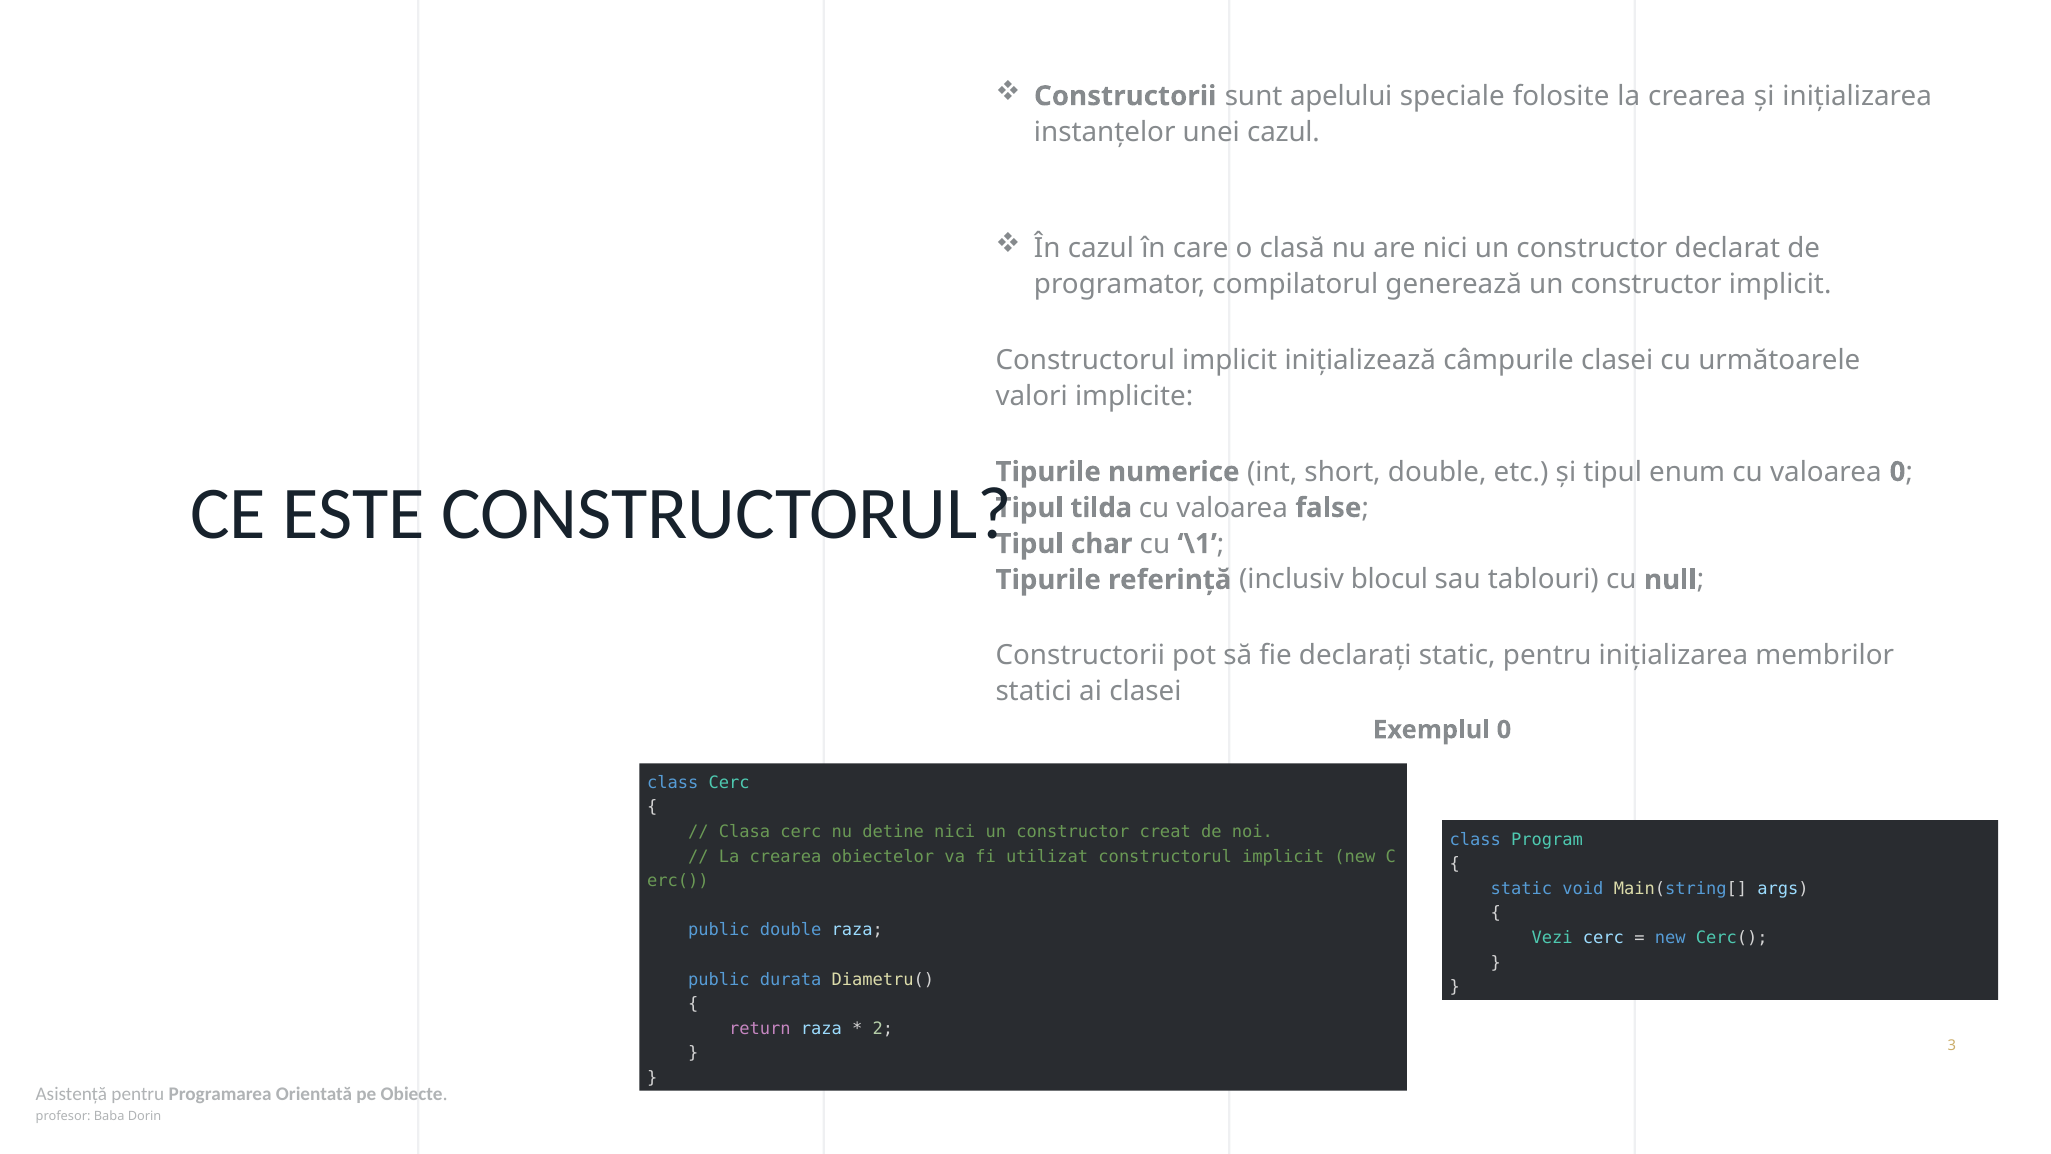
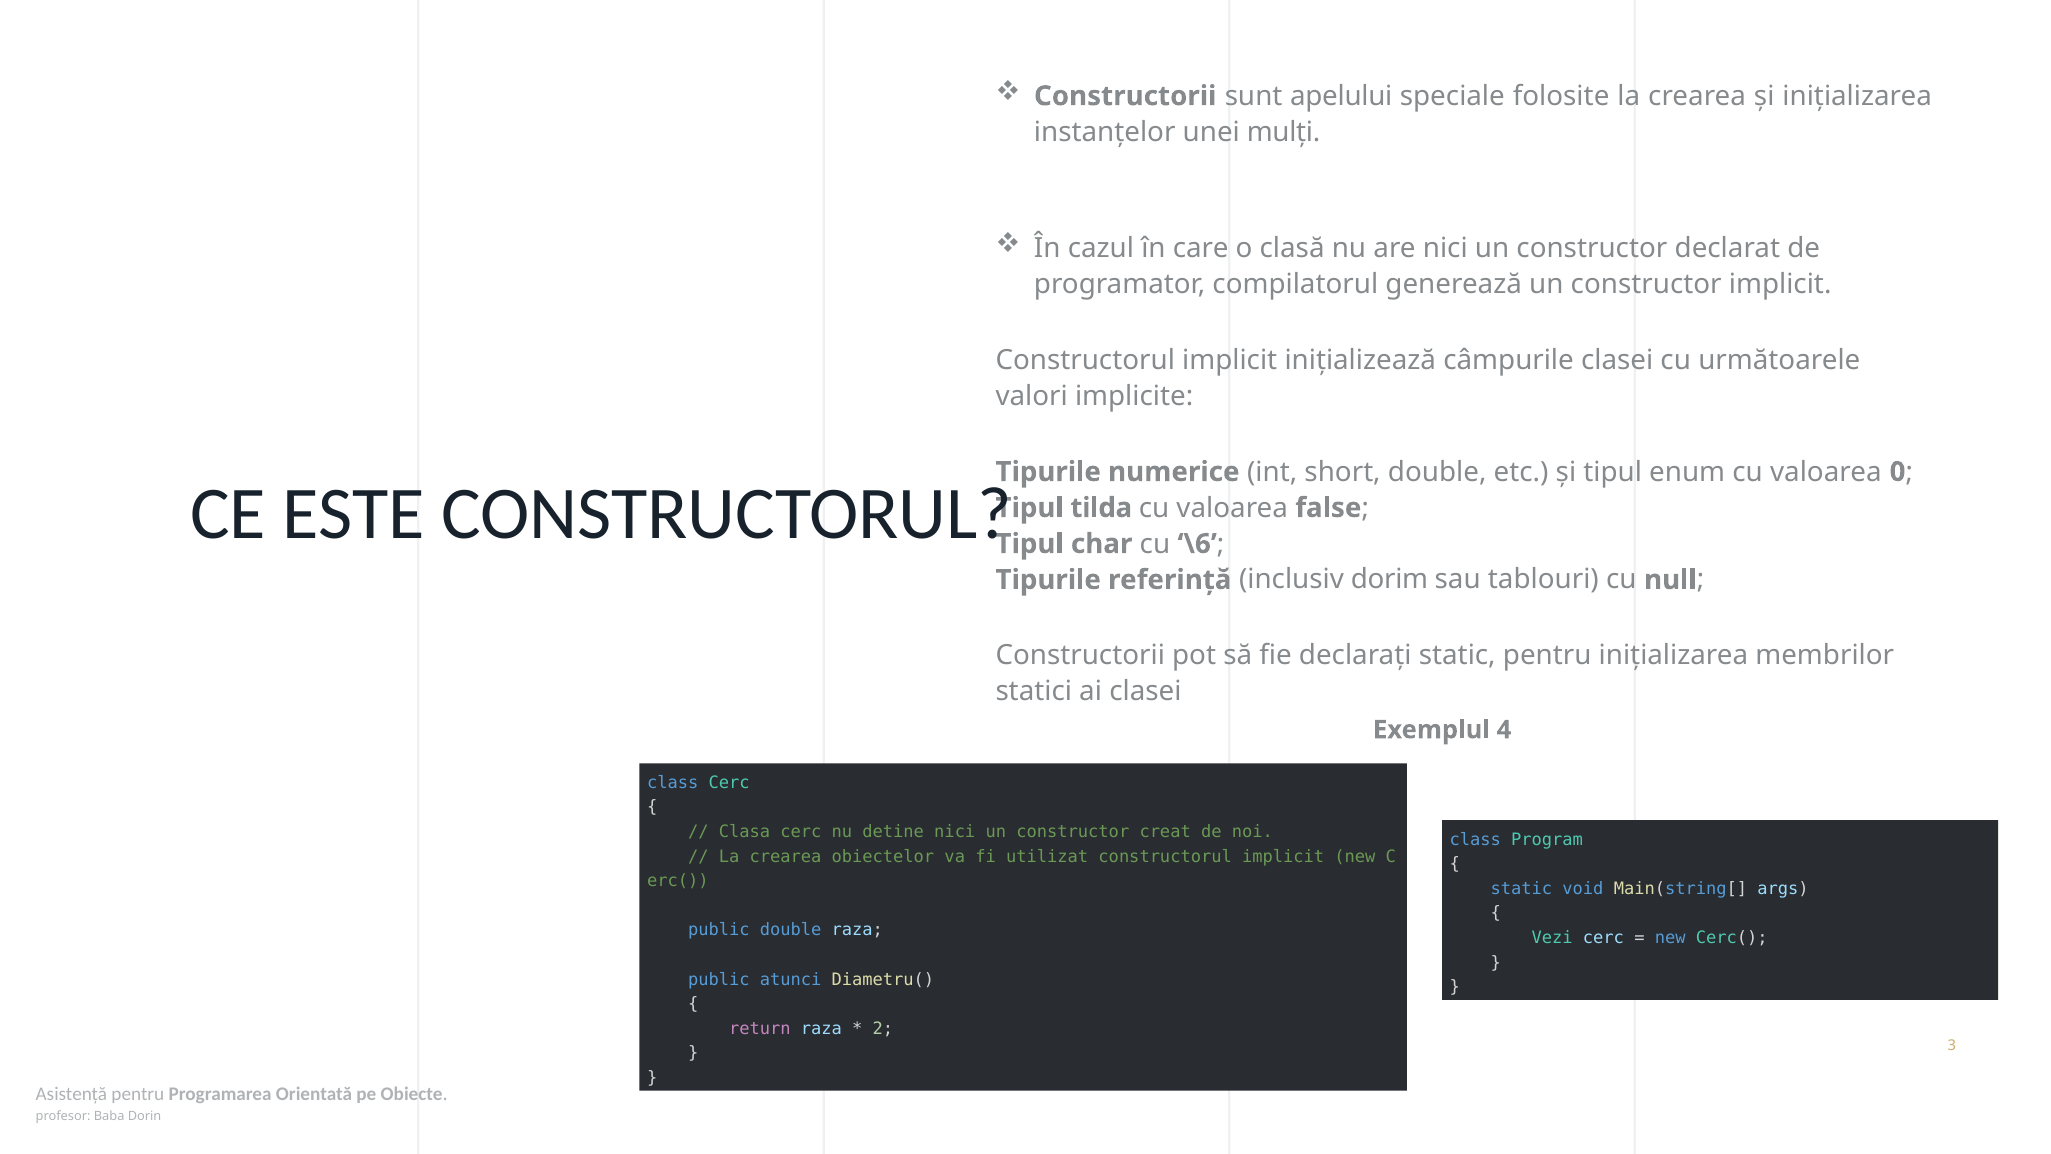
unei cazul: cazul -> mulți (1284, 132)
\1: \1 -> \6 (1197, 544)
blocul: blocul -> dorim (1389, 580)
Exemplul 0: 0 -> 4 (1504, 730)
durata: durata -> atunci (791, 979)
